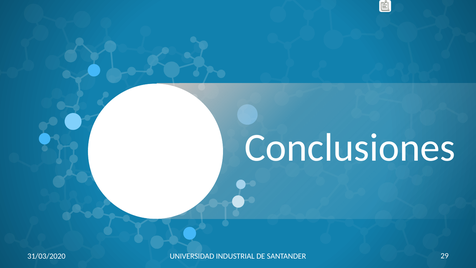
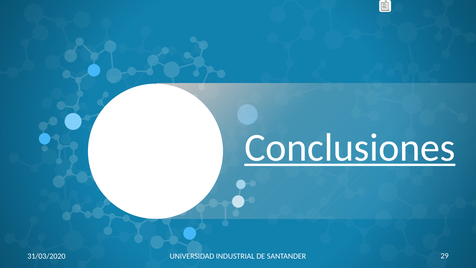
Conclusiones underline: none -> present (350, 148)
